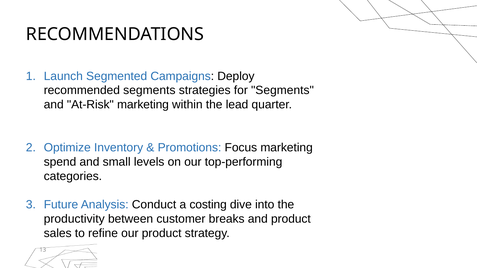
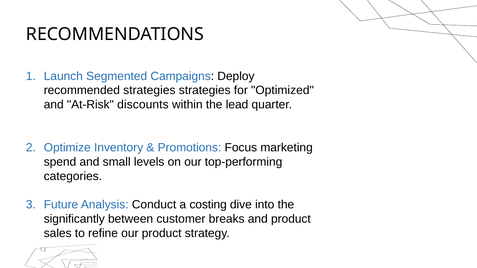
recommended segments: segments -> strategies (149, 90)
for Segments: Segments -> Optimized (282, 90)
At-Risk marketing: marketing -> discounts (143, 105)
productivity: productivity -> significantly (74, 219)
